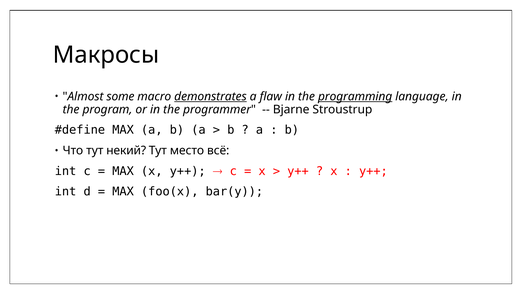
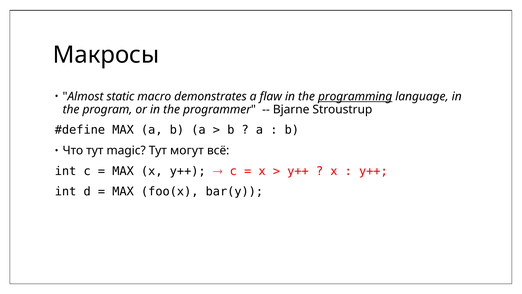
some: some -> static (120, 96)
demonstrates underline: present -> none (210, 96)
некий: некий -> magic (126, 150)
место: место -> могут (187, 150)
